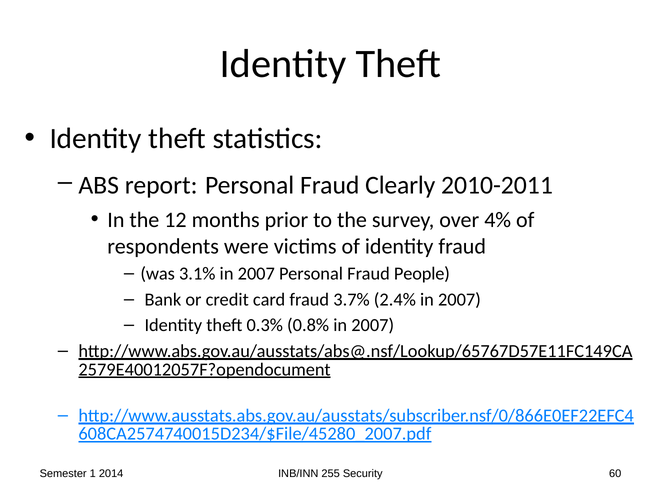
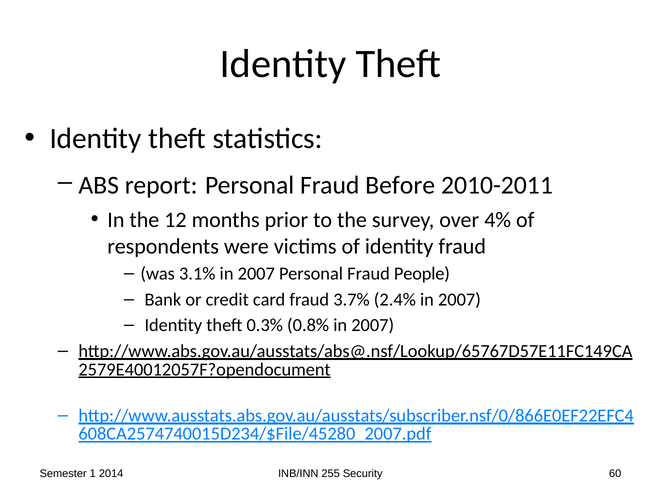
Clearly: Clearly -> Before (400, 185)
